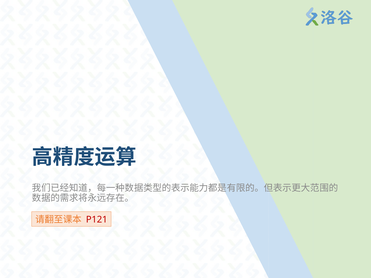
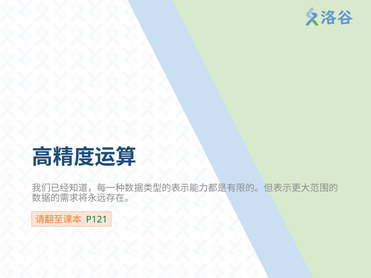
P121 colour: red -> green (97, 220)
